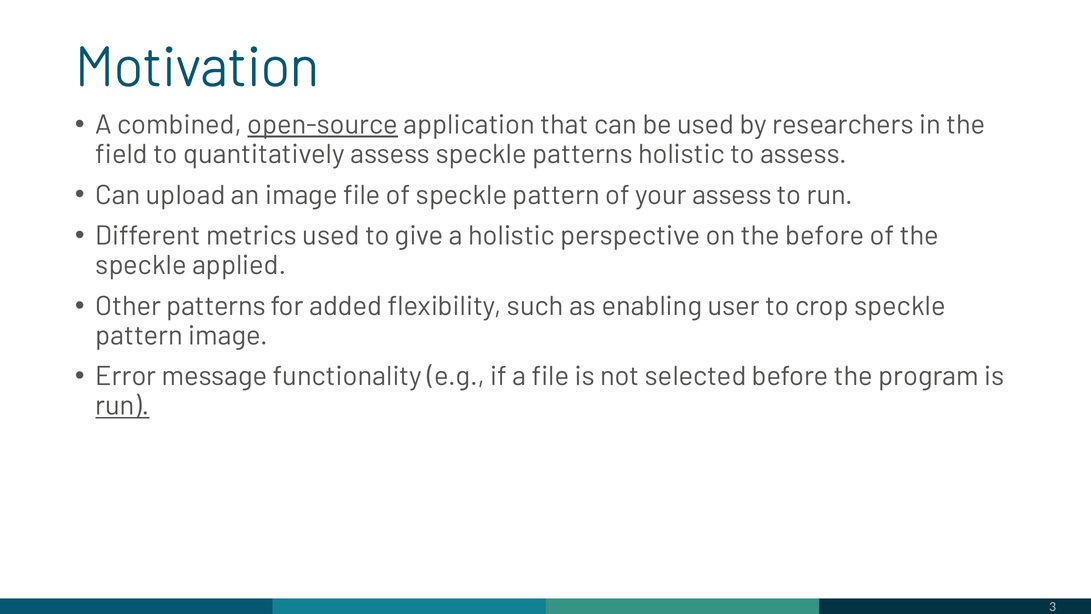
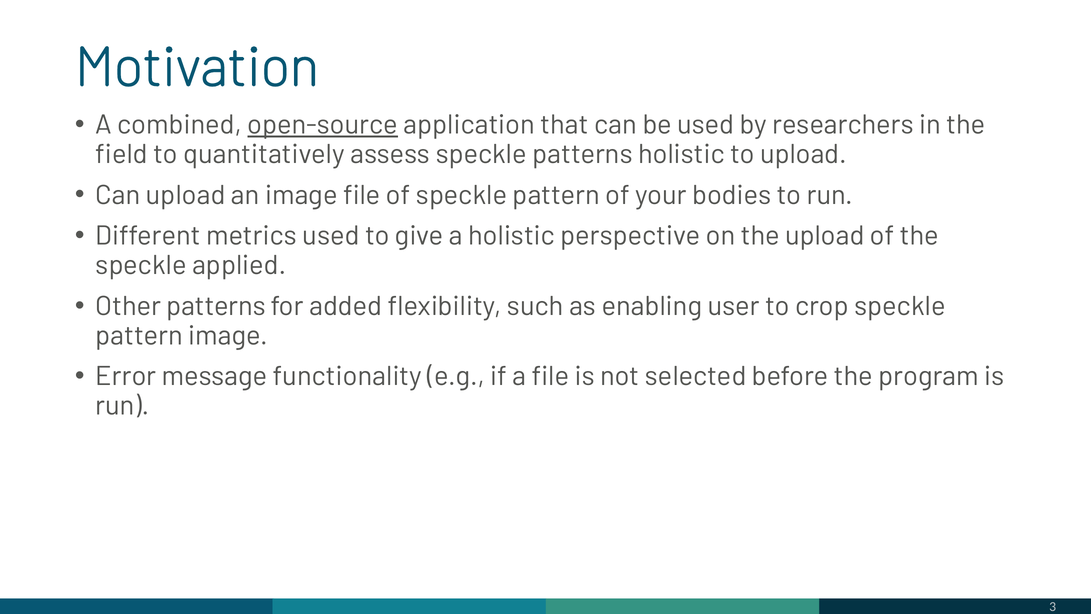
to assess: assess -> upload (803, 154)
your assess: assess -> bodies (732, 195)
the before: before -> upload (825, 236)
run underline: present -> none (122, 406)
